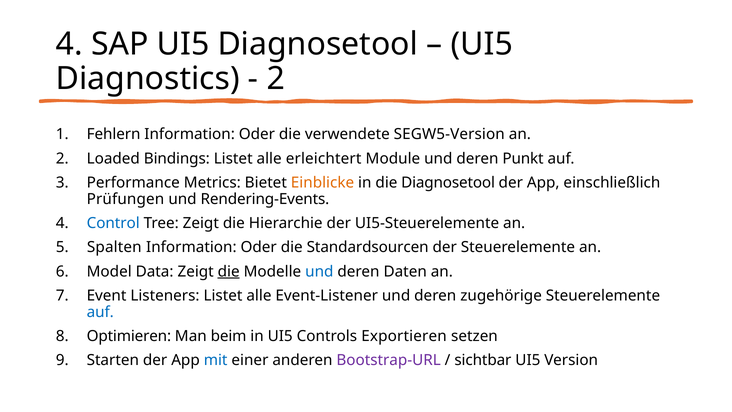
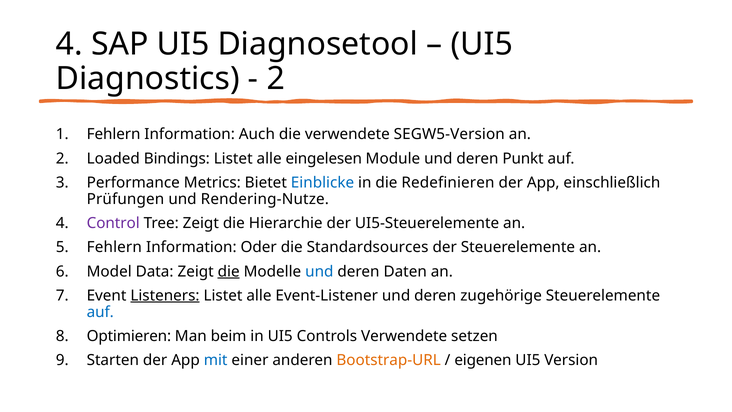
Oder: Oder -> Auch (257, 134)
erleichtert: erleichtert -> eingelesen (324, 158)
Einblicke colour: orange -> blue (323, 183)
die Diagnosetool: Diagnosetool -> Redefinieren (448, 183)
Rendering-Events: Rendering-Events -> Rendering-Nutze (265, 199)
Control colour: blue -> purple (113, 223)
Spalten: Spalten -> Fehlern (114, 247)
Standardsourcen: Standardsourcen -> Standardsources (368, 247)
Listeners underline: none -> present (165, 295)
Controls Exportieren: Exportieren -> Verwendete (404, 336)
Bootstrap-URL colour: purple -> orange (389, 360)
sichtbar: sichtbar -> eigenen (483, 360)
